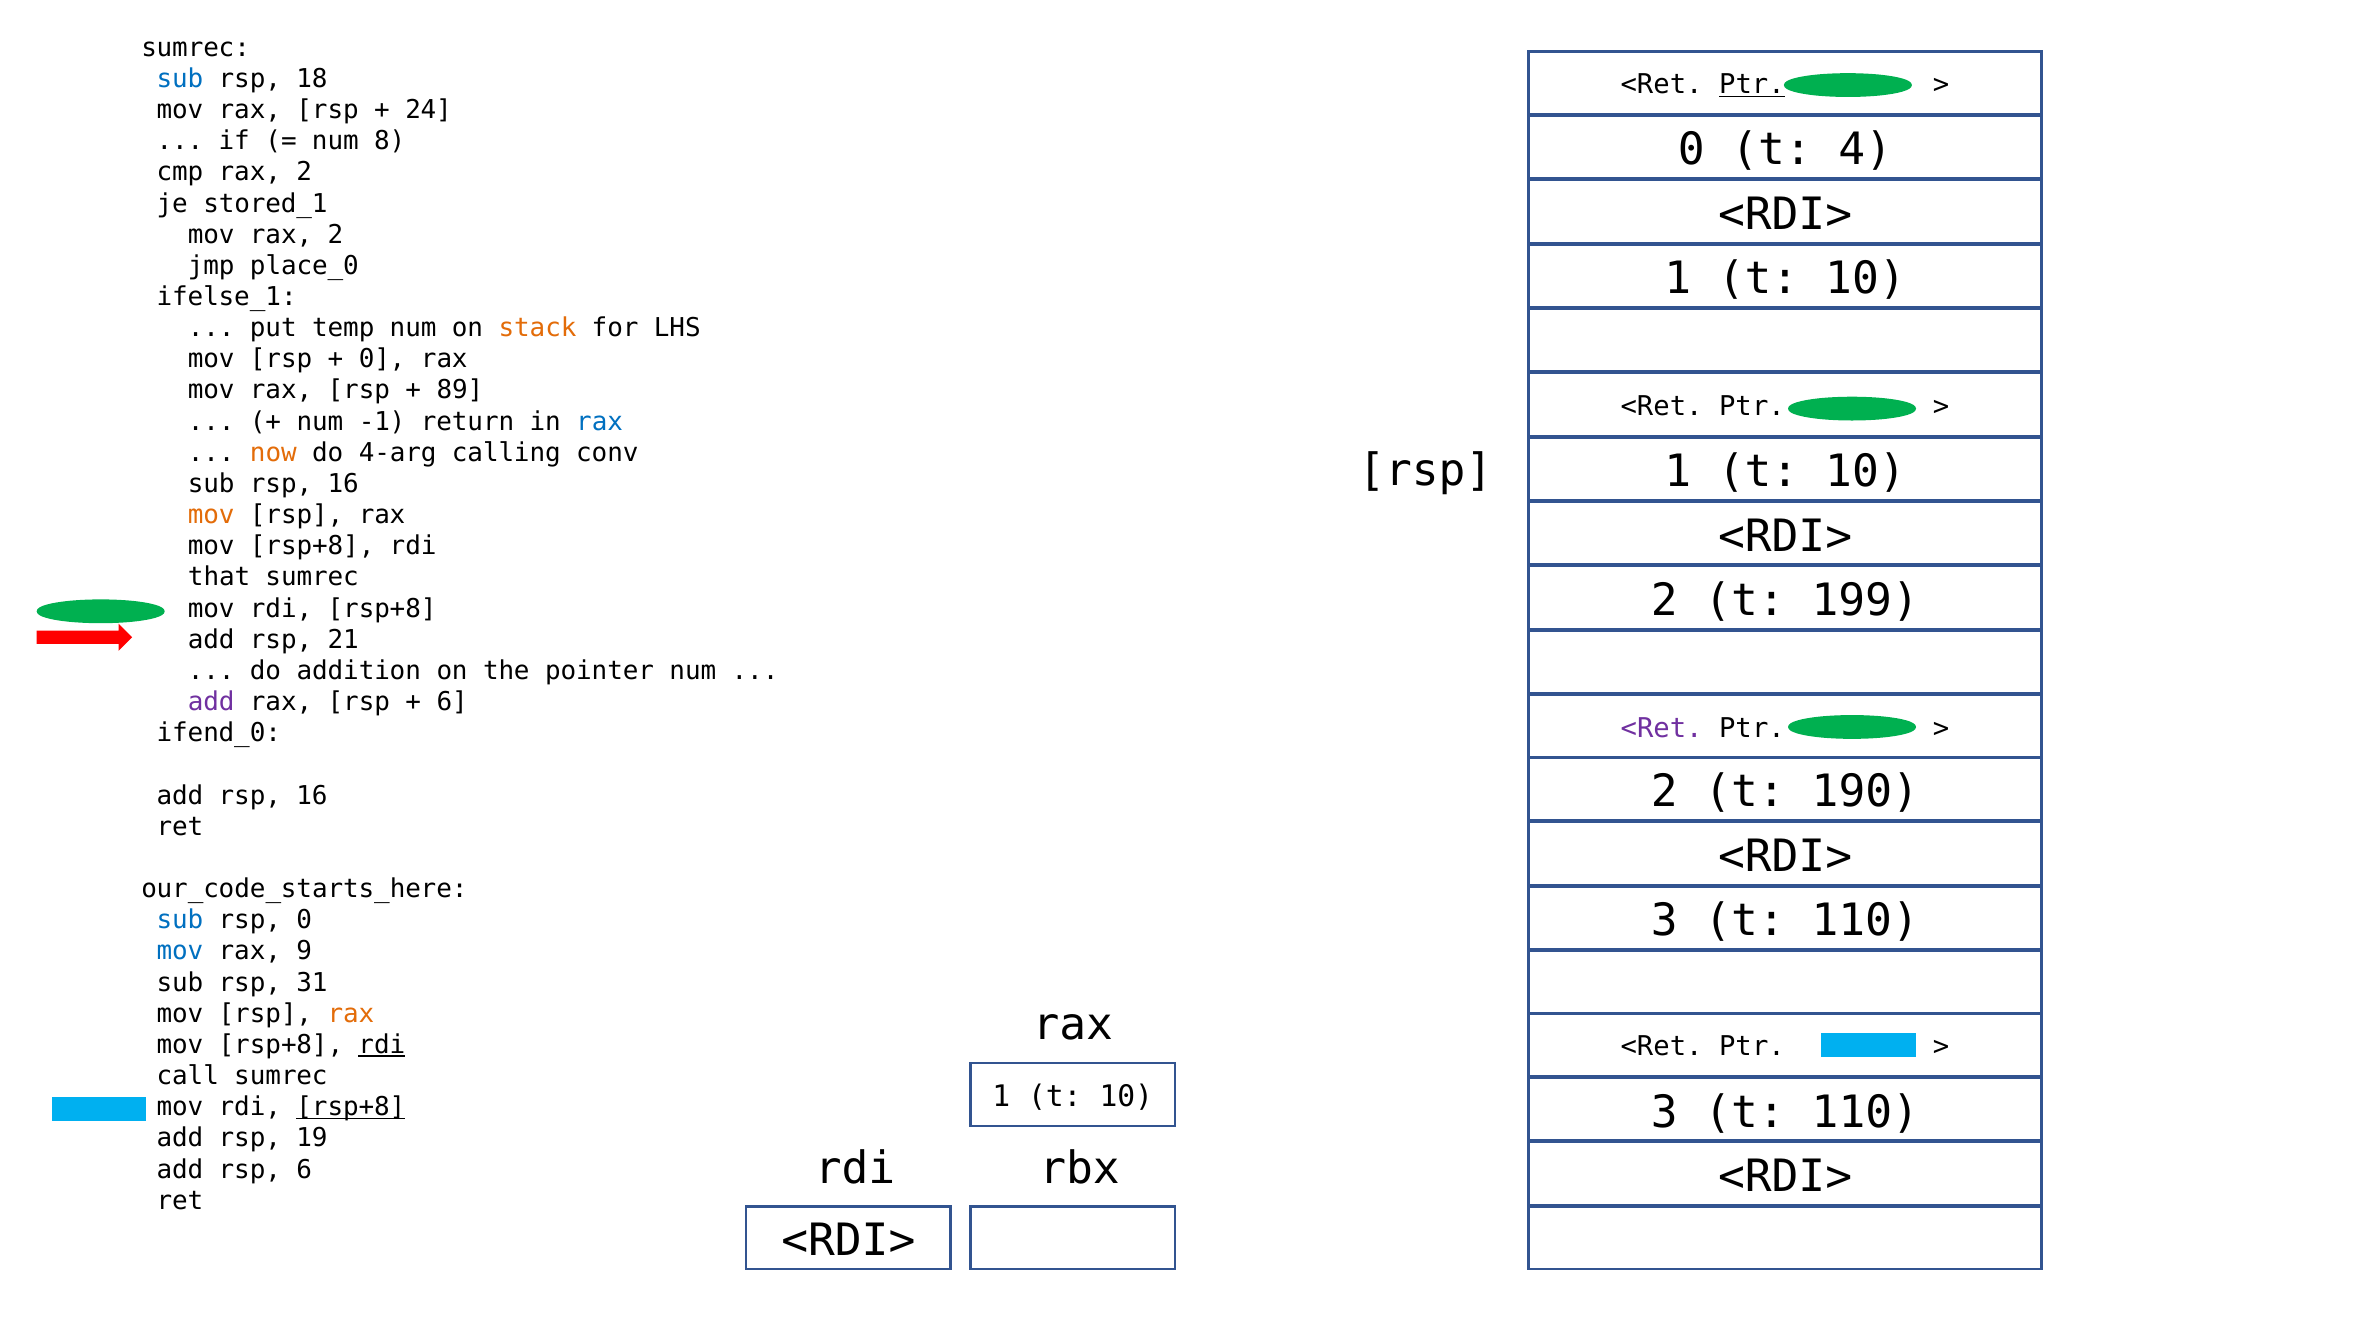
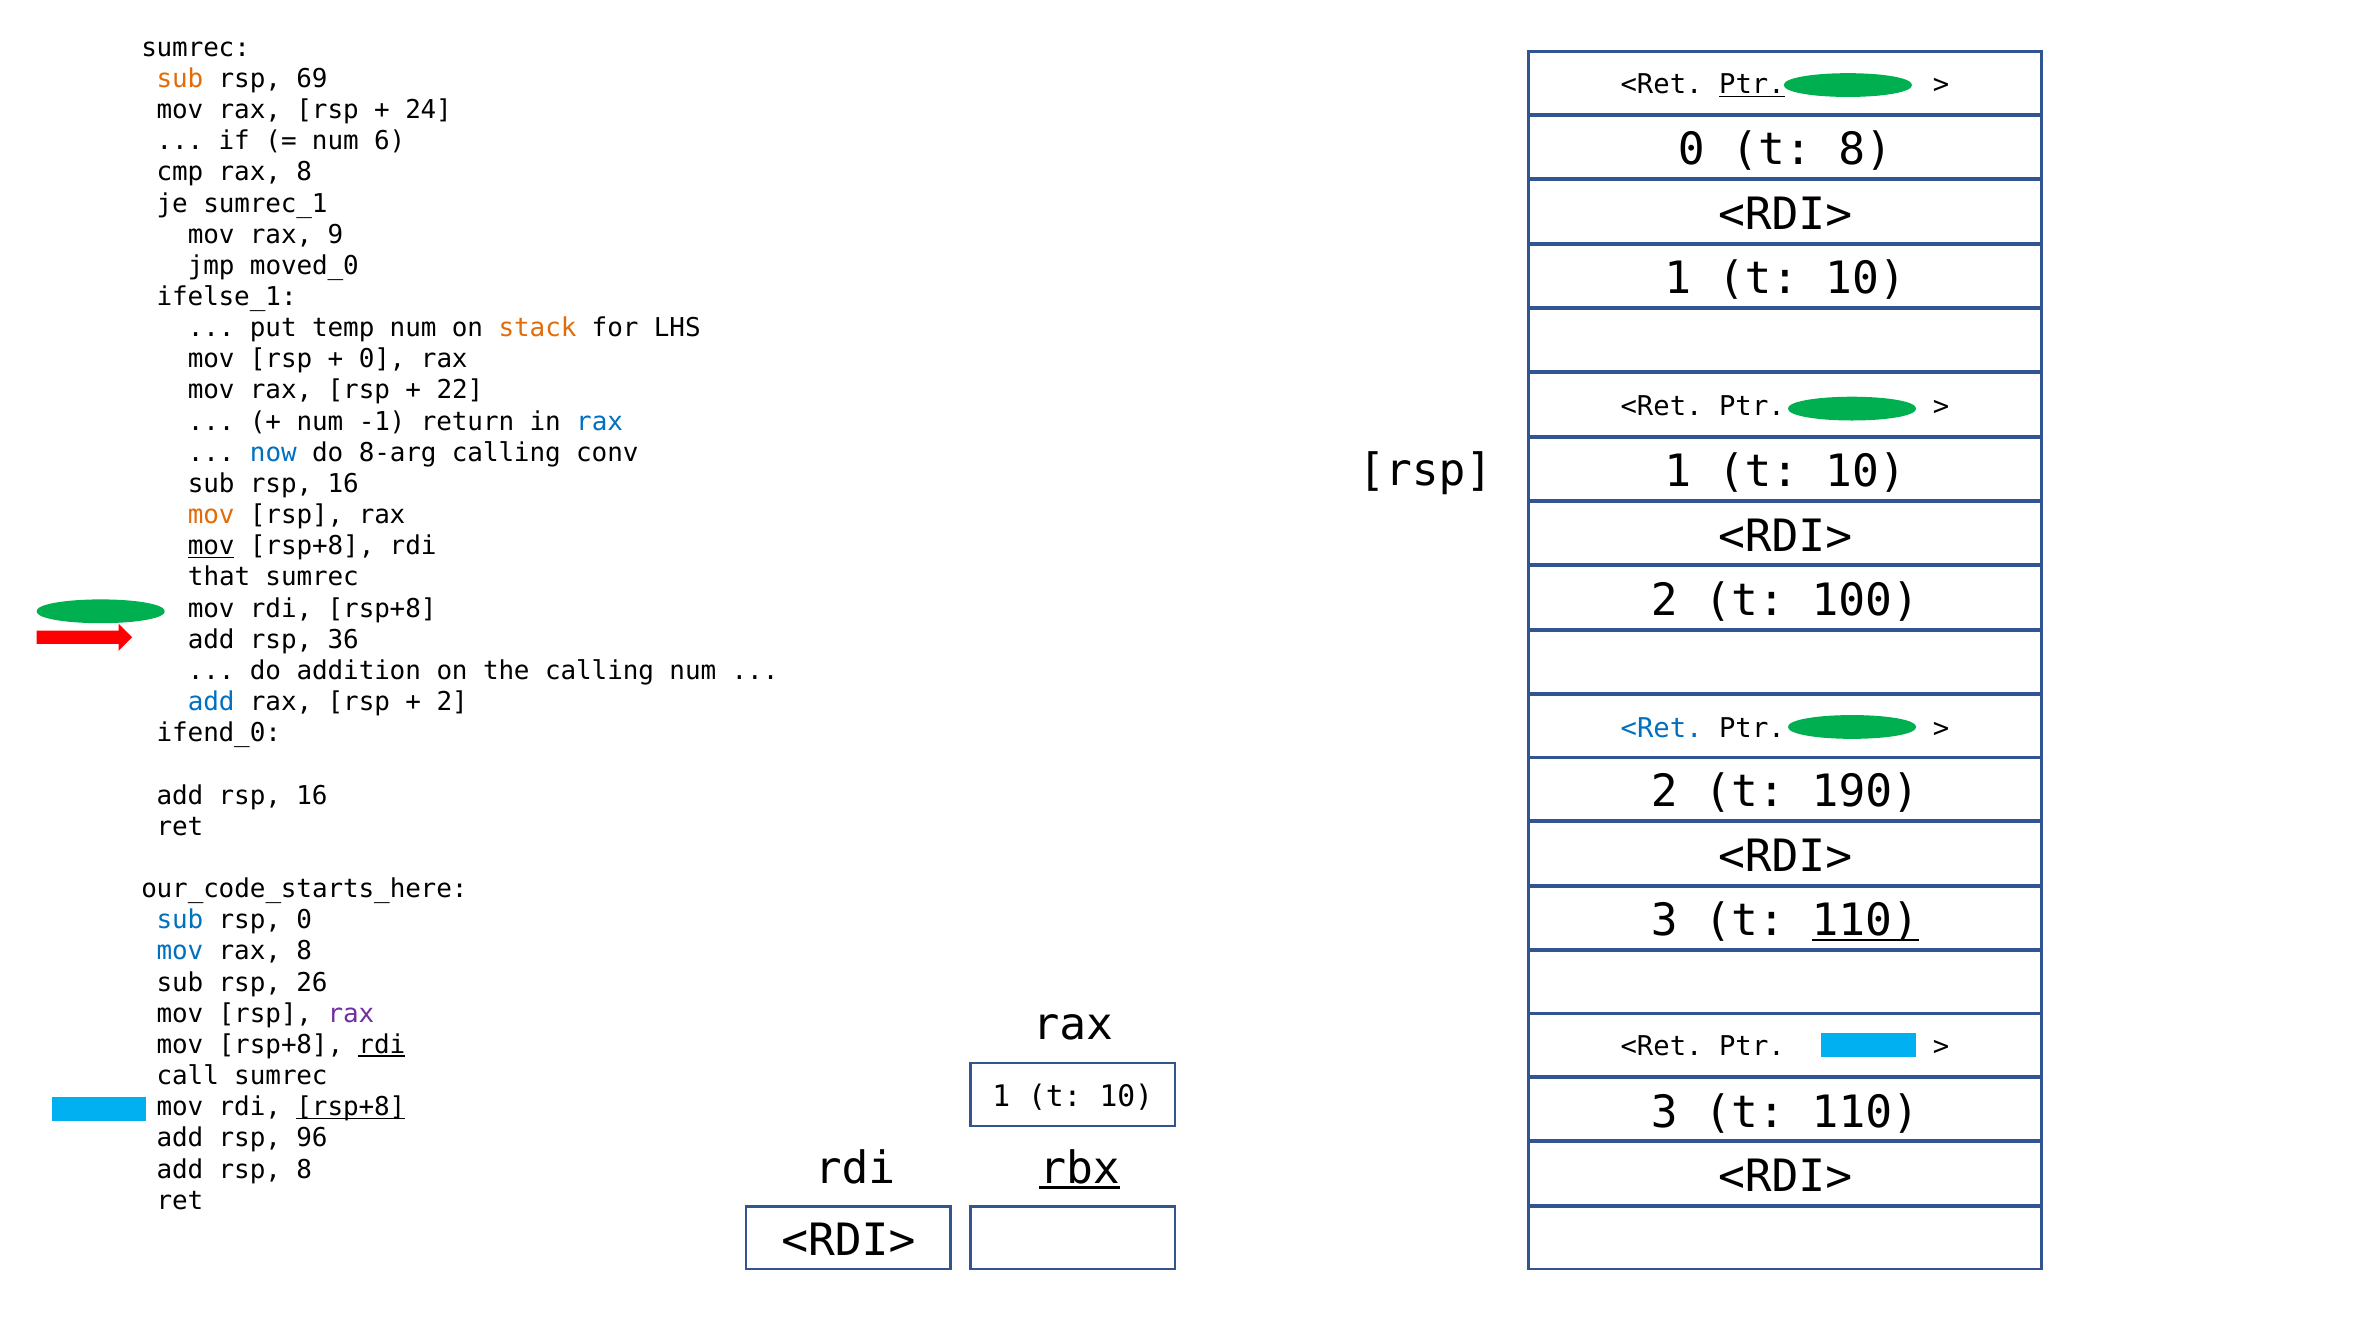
sub colour: blue -> orange (180, 79)
18: 18 -> 69 (312, 79)
8: 8 -> 6 (390, 141)
t 4: 4 -> 8 (1865, 150)
cmp rax 2: 2 -> 8 (304, 172)
stored_1: stored_1 -> sumrec_1 (265, 203)
mov rax 2: 2 -> 9 (335, 235)
place_0: place_0 -> moved_0 (304, 266)
89: 89 -> 22 (460, 390)
now colour: orange -> blue (273, 453)
4-arg: 4-arg -> 8-arg (398, 453)
mov underline: none -> present (211, 546)
199: 199 -> 100 (1865, 601)
21: 21 -> 36 (343, 640)
the pointer: pointer -> calling (600, 671)
add colour: purple -> blue (211, 702)
6: 6 -> 2 (452, 702)
<Ret colour: purple -> blue (1662, 728)
110 underline: none -> present (1865, 921)
9: 9 -> 8 (304, 951)
31: 31 -> 26 (312, 983)
rax colour: orange -> purple (351, 1014)
19: 19 -> 96 (312, 1138)
rbx underline: none -> present (1080, 1168)
rsp 6: 6 -> 8 (304, 1170)
